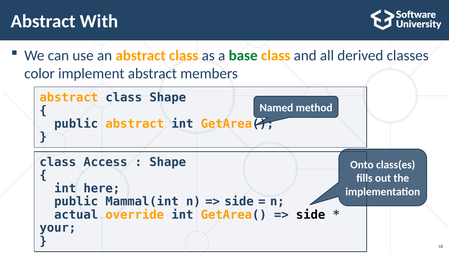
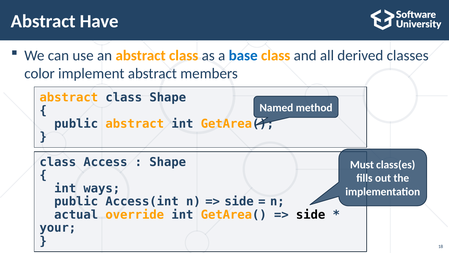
With: With -> Have (99, 21)
base colour: green -> blue (243, 55)
Onto: Onto -> Must (362, 164)
here: here -> ways (102, 188)
Mammal(int: Mammal(int -> Access(int (142, 201)
